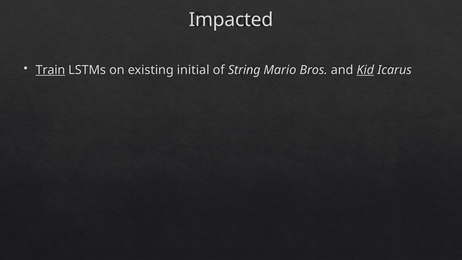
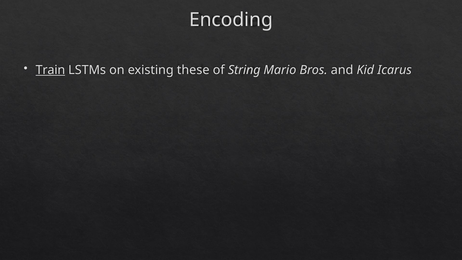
Impacted: Impacted -> Encoding (231, 20)
initial: initial -> these (193, 70)
Kid underline: present -> none (365, 70)
